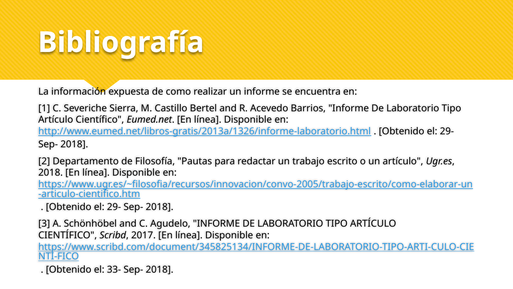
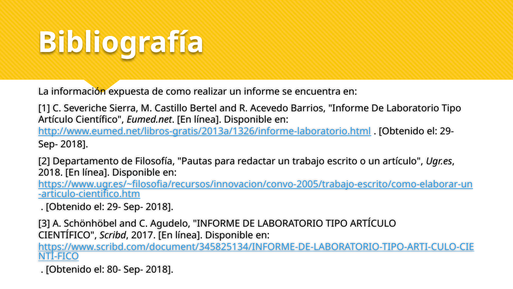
33-: 33- -> 80- (114, 269)
